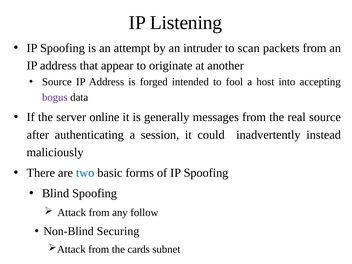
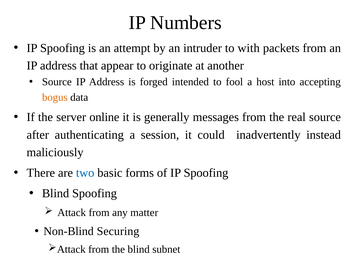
Listening: Listening -> Numbers (186, 23)
scan: scan -> with (249, 48)
bogus colour: purple -> orange (55, 97)
follow: follow -> matter (144, 213)
the cards: cards -> blind (139, 249)
